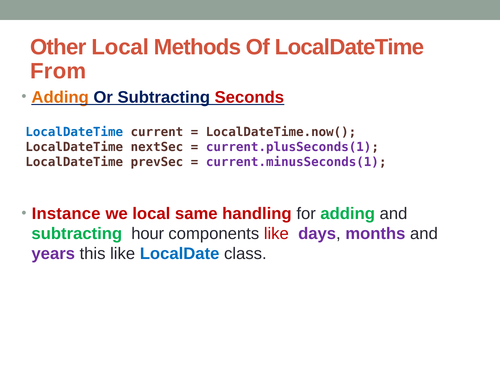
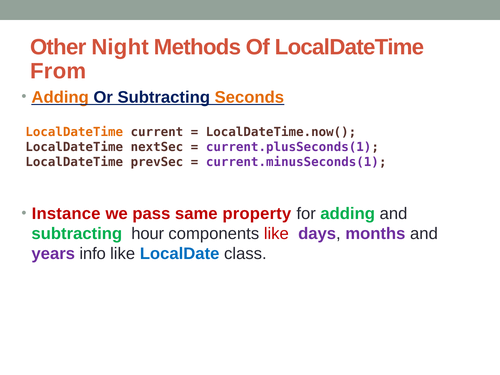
Other Local: Local -> Night (120, 47)
Seconds colour: red -> orange (249, 97)
LocalDateTime colour: blue -> orange (74, 132)
we local: local -> pass (151, 214)
handling: handling -> property (257, 214)
this: this -> info (93, 254)
